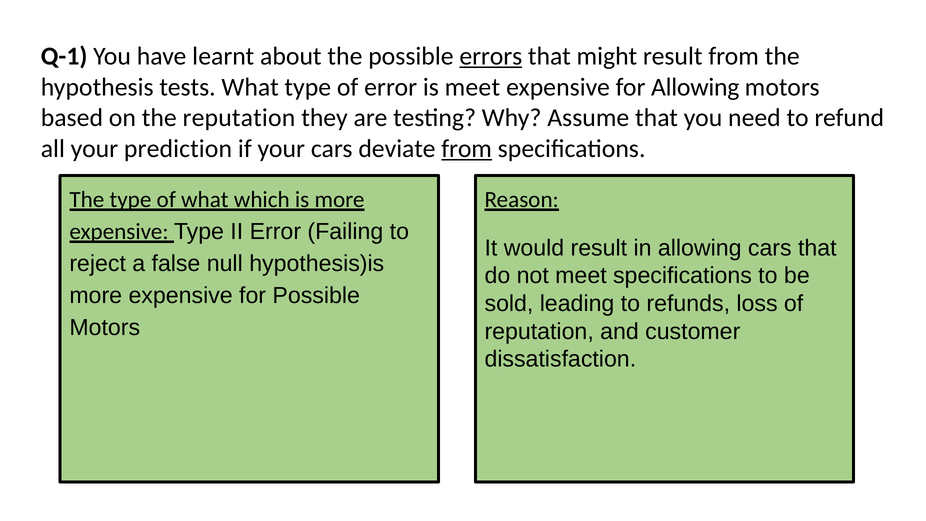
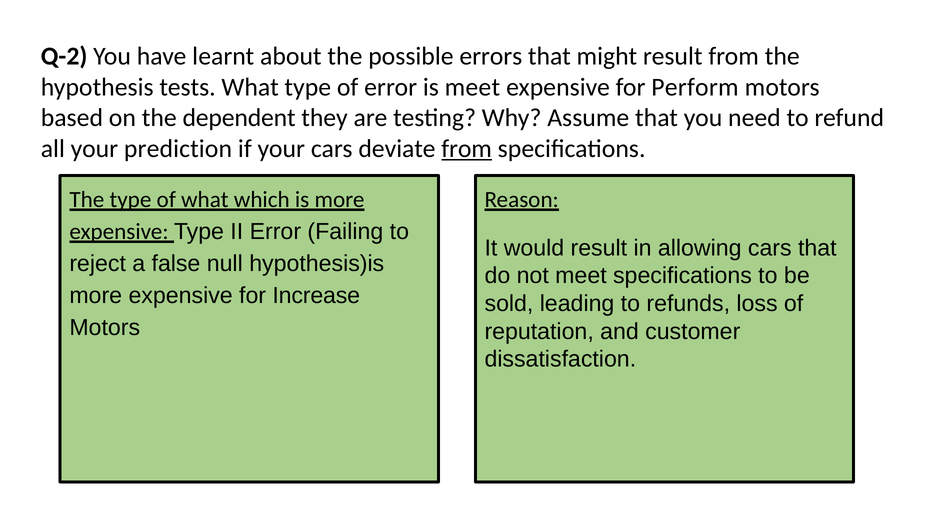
Q-1: Q-1 -> Q-2 (64, 56)
errors underline: present -> none (491, 56)
for Allowing: Allowing -> Perform (695, 87)
the reputation: reputation -> dependent (239, 118)
for Possible: Possible -> Increase (316, 295)
